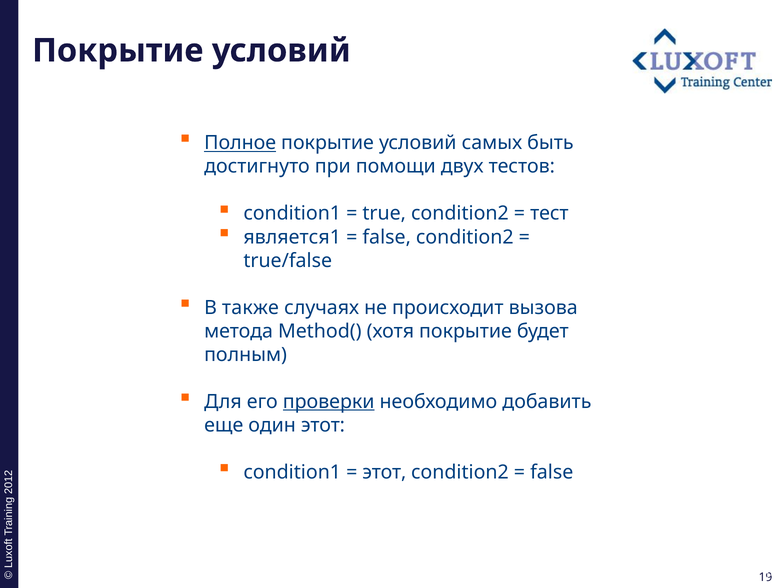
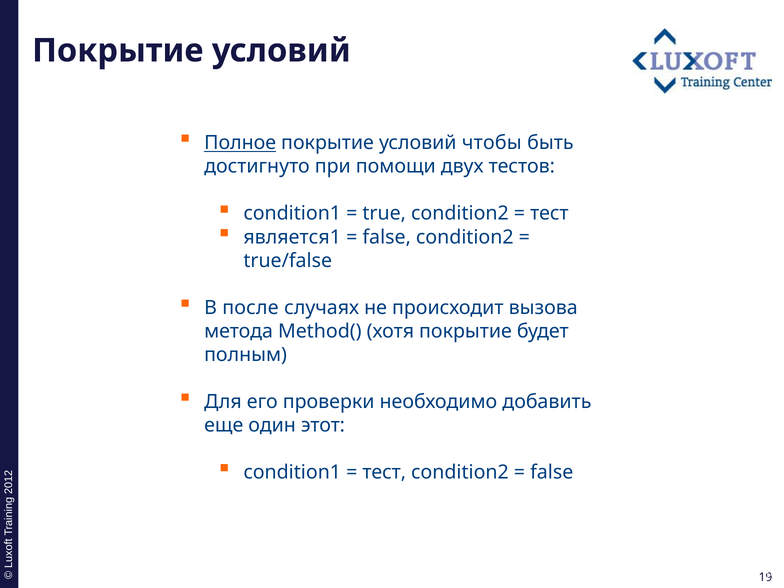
самых: самых -> чтобы (492, 143)
также: также -> после (250, 308)
проверки underline: present -> none (329, 402)
этот: этот -> тест (384, 472)
